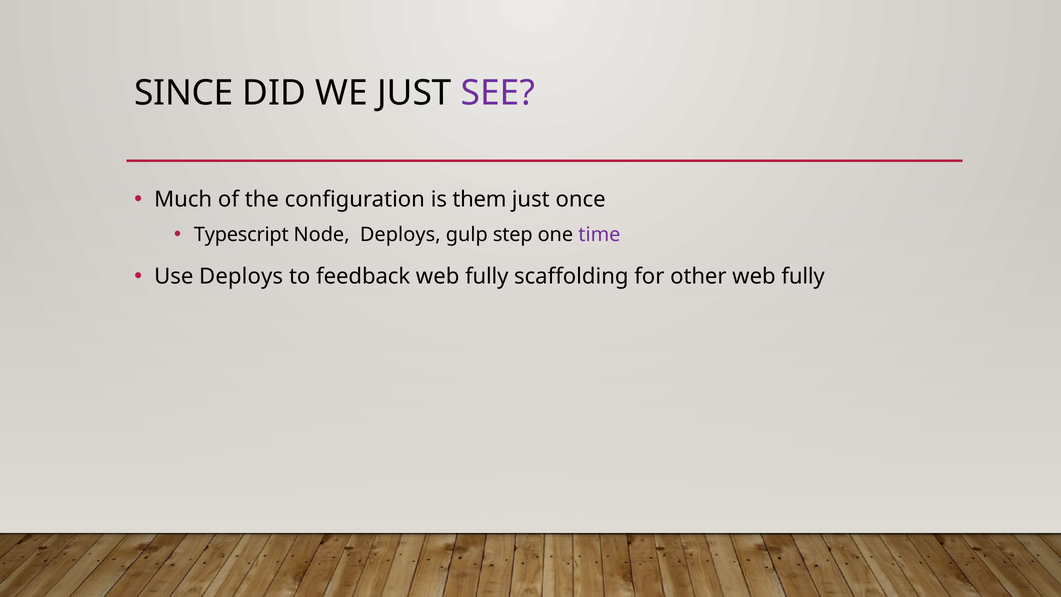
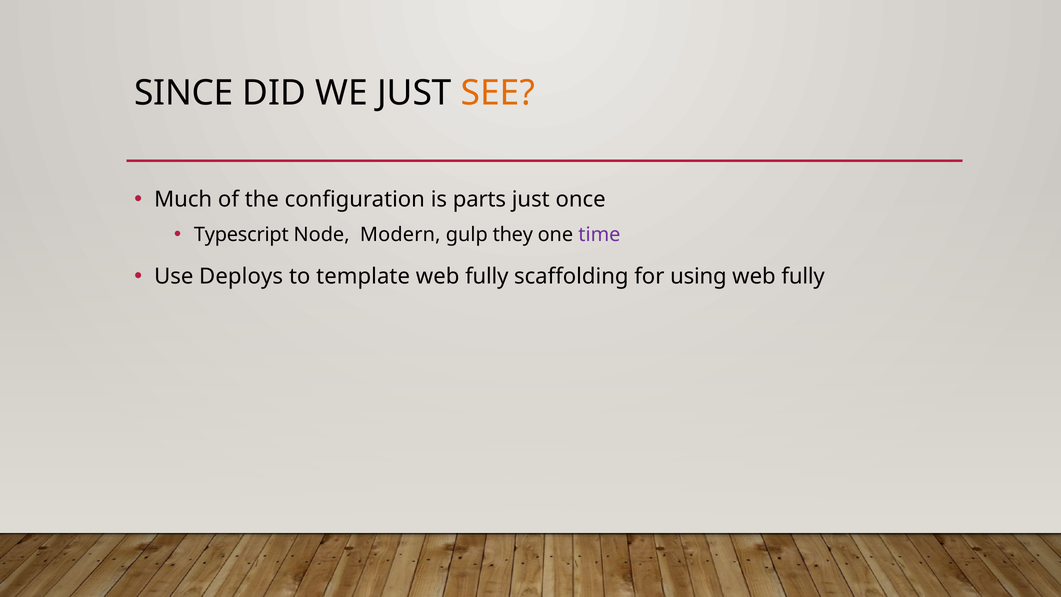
SEE colour: purple -> orange (498, 93)
them: them -> parts (479, 199)
Node Deploys: Deploys -> Modern (400, 235)
step: step -> they (513, 235)
feedback: feedback -> template (363, 277)
other: other -> using (698, 277)
